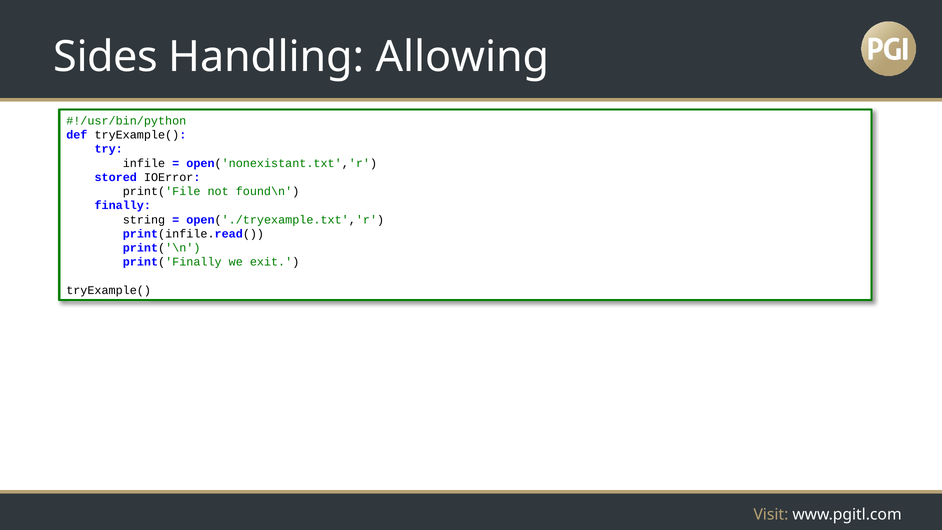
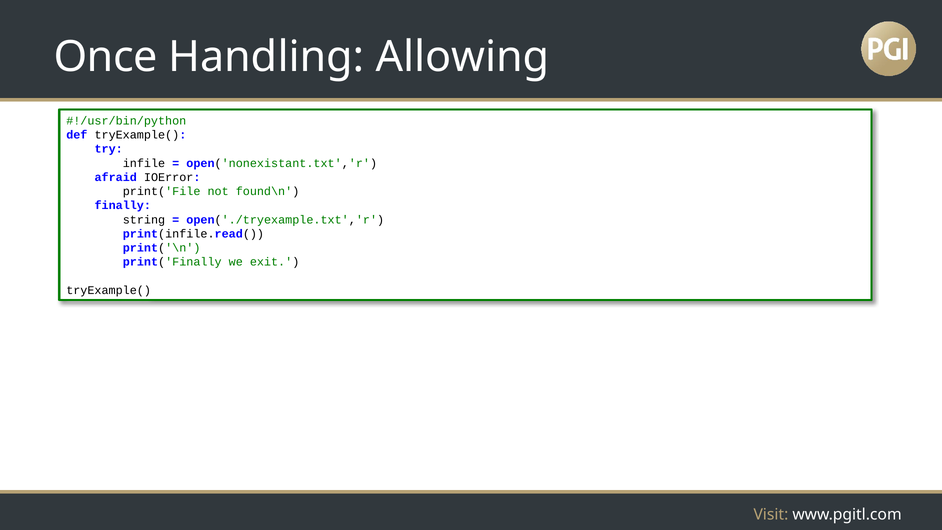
Sides: Sides -> Once (106, 57)
stored: stored -> afraid (116, 177)
